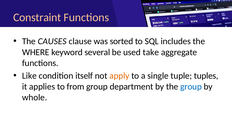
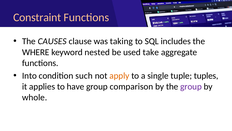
sorted: sorted -> taking (121, 41)
several: several -> nested (97, 52)
Like: Like -> Into (29, 75)
itself: itself -> such (84, 75)
from: from -> have (76, 86)
department: department -> comparison (131, 86)
group colour: blue -> purple (191, 86)
